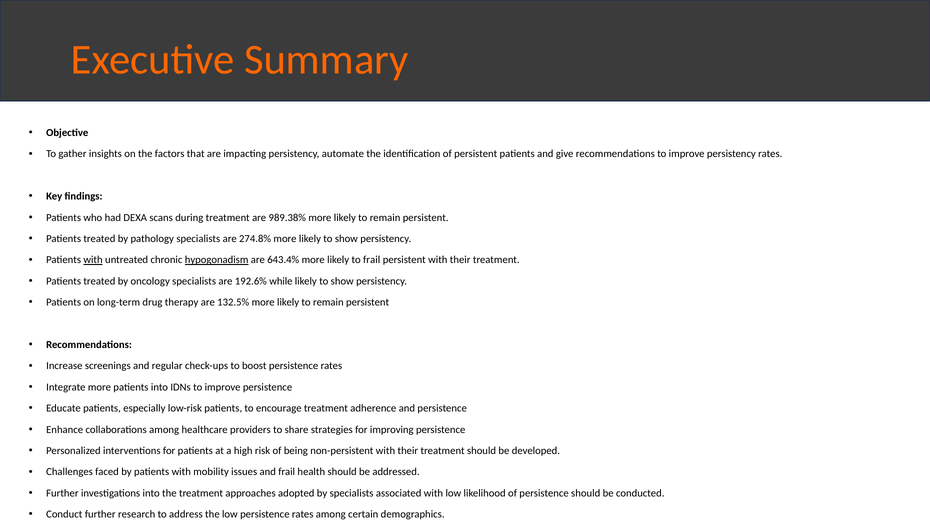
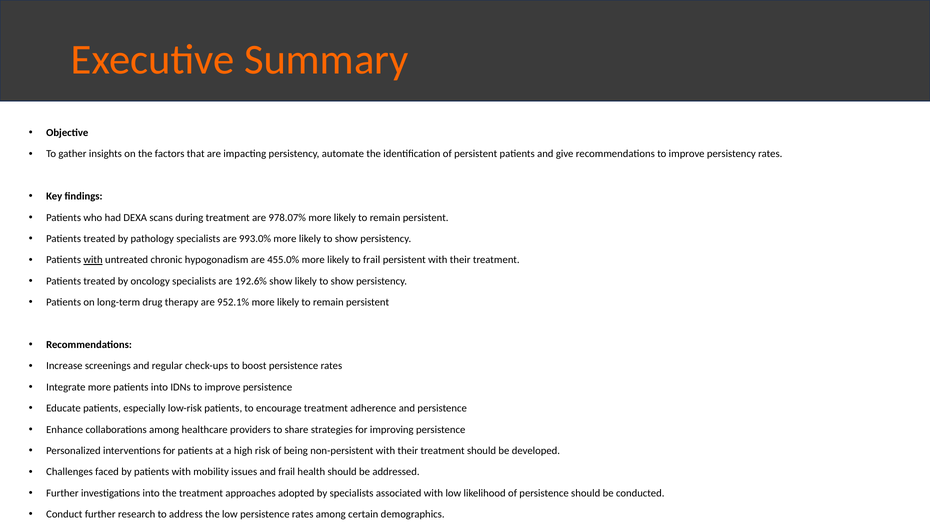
989.38%: 989.38% -> 978.07% (287, 218)
274.8%: 274.8% -> 993.0% (255, 239)
hypogonadism underline: present -> none (217, 260)
643.4%: 643.4% -> 455.0% (283, 260)
192.6% while: while -> show (281, 281)
132.5%: 132.5% -> 952.1% (233, 302)
